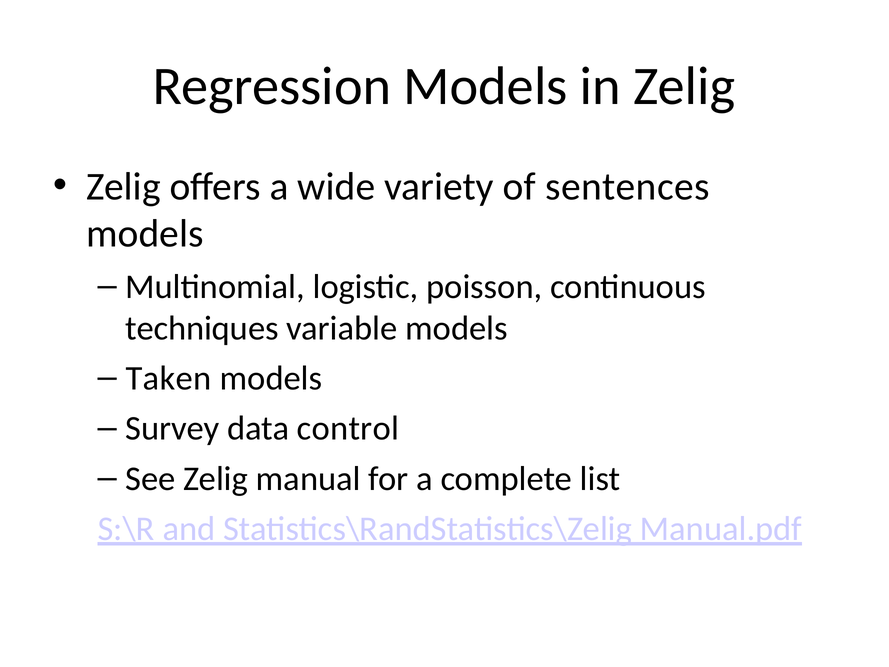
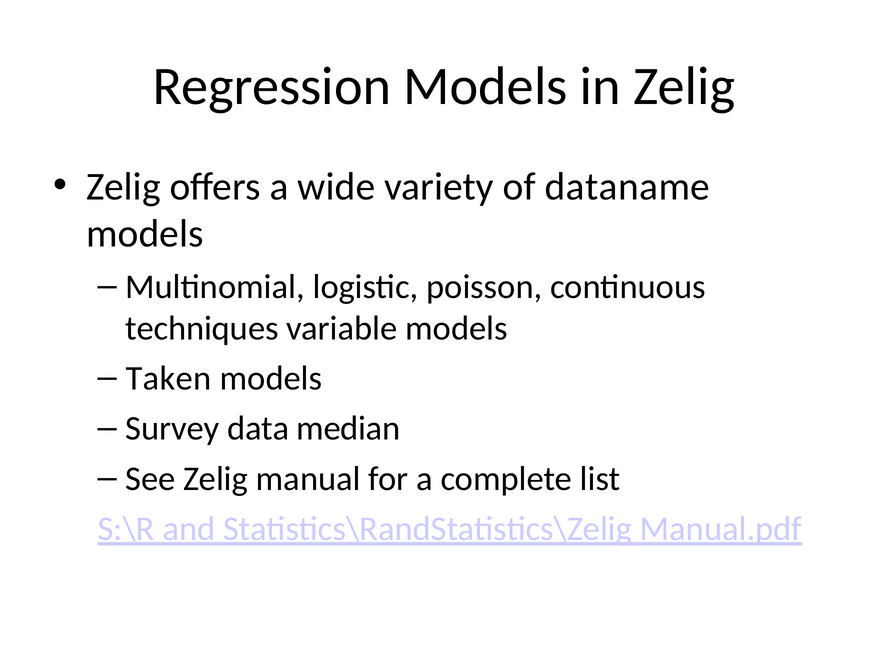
sentences: sentences -> dataname (627, 186)
control: control -> median (348, 428)
